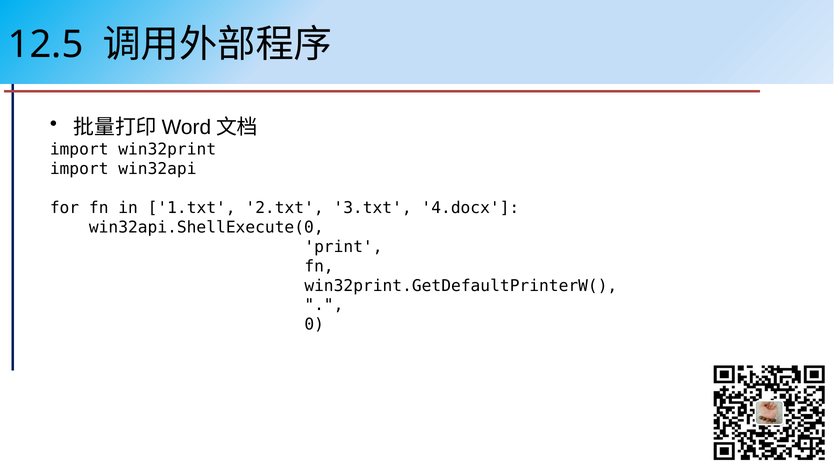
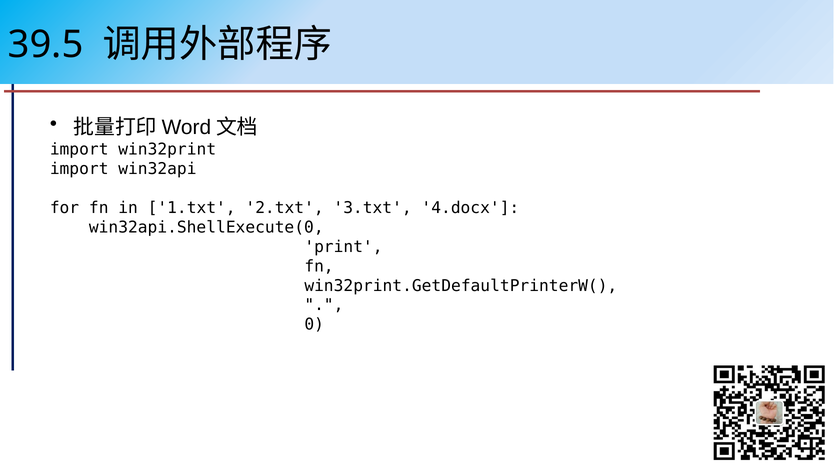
12.5: 12.5 -> 39.5 (46, 45)
